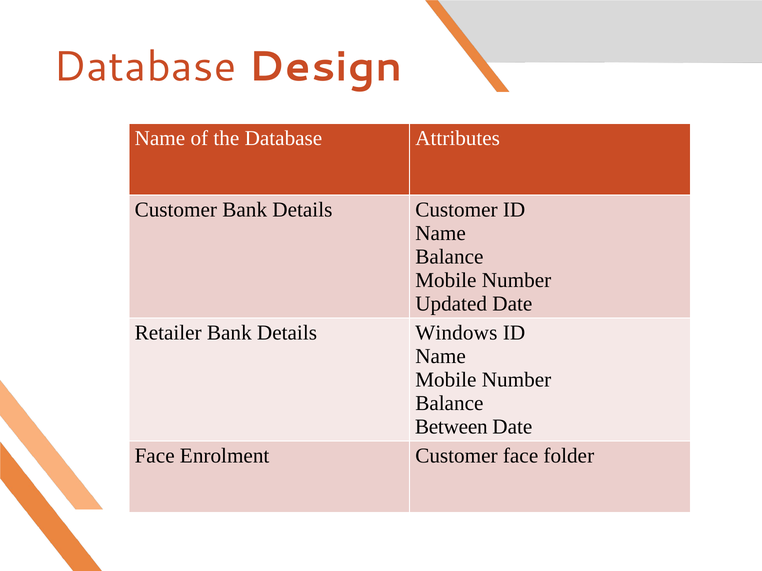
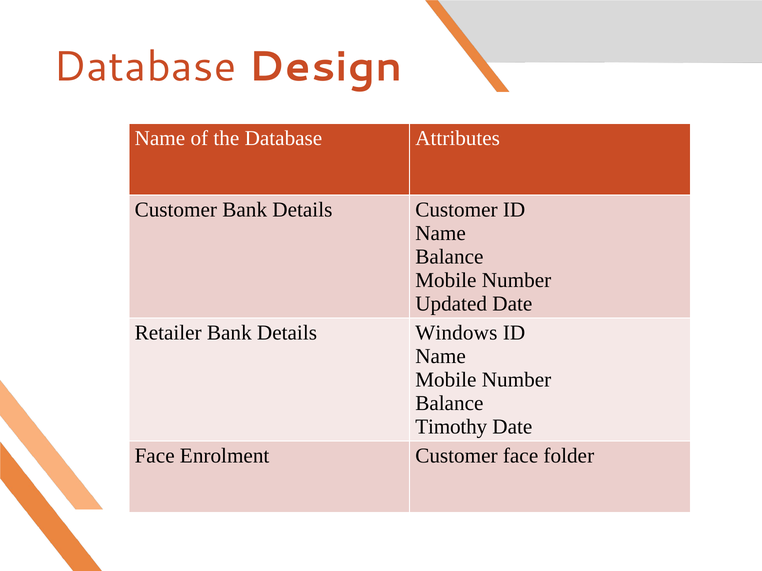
Between: Between -> Timothy (451, 427)
